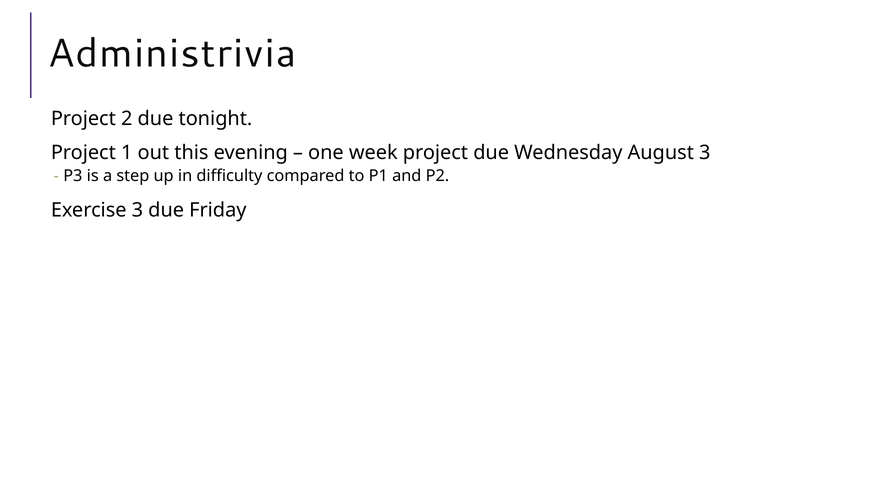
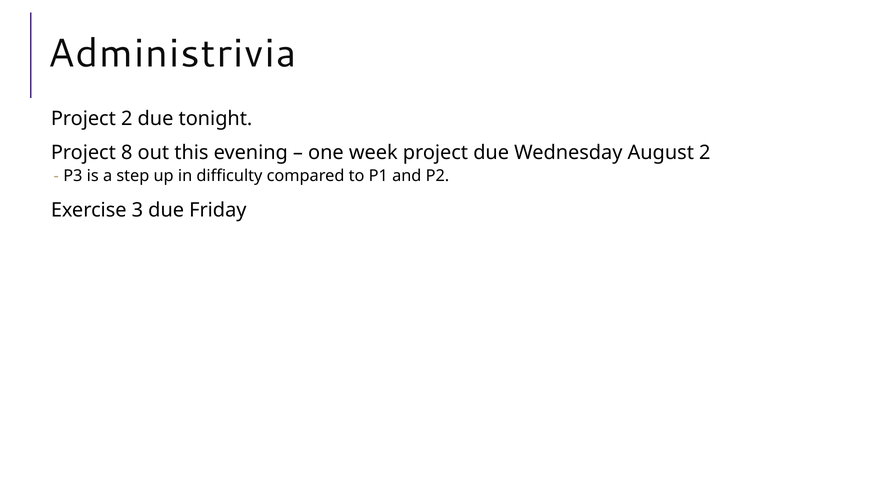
1: 1 -> 8 (127, 153)
August 3: 3 -> 2 (705, 153)
